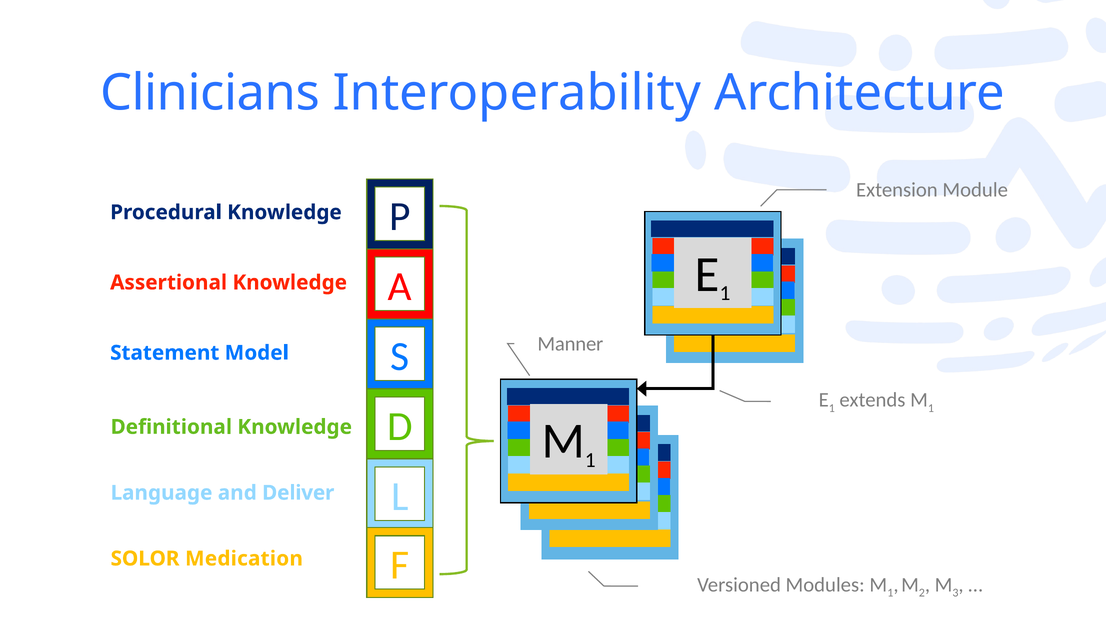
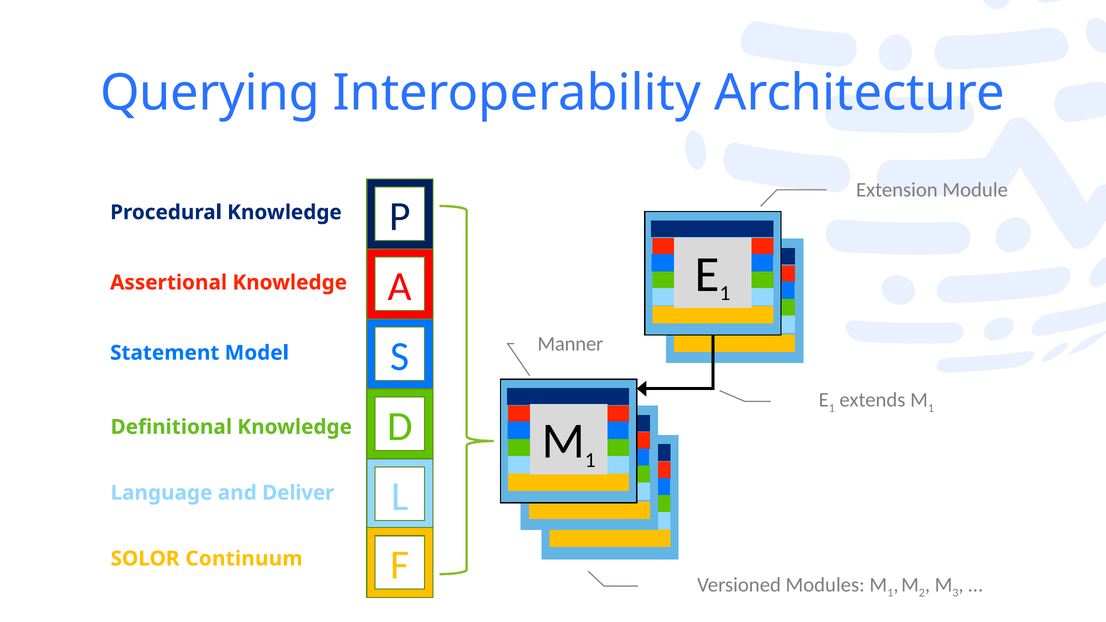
Clinicians: Clinicians -> Querying (210, 93)
Medication: Medication -> Continuum (244, 559)
